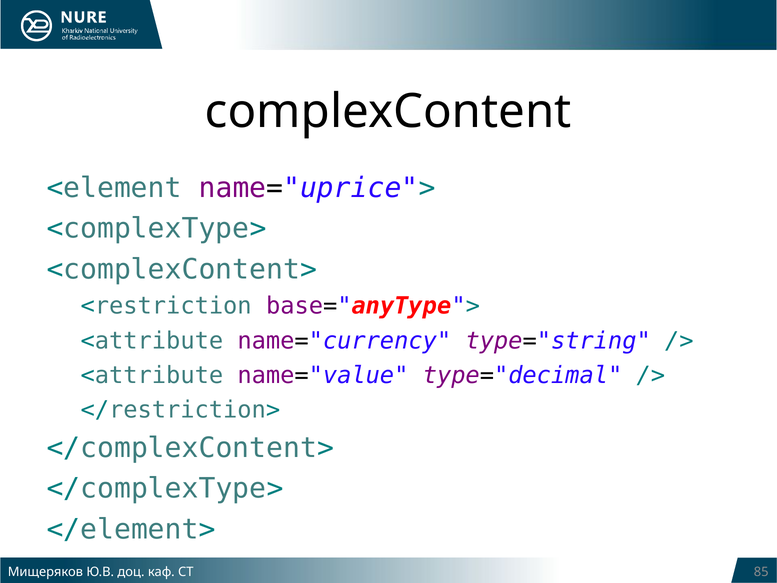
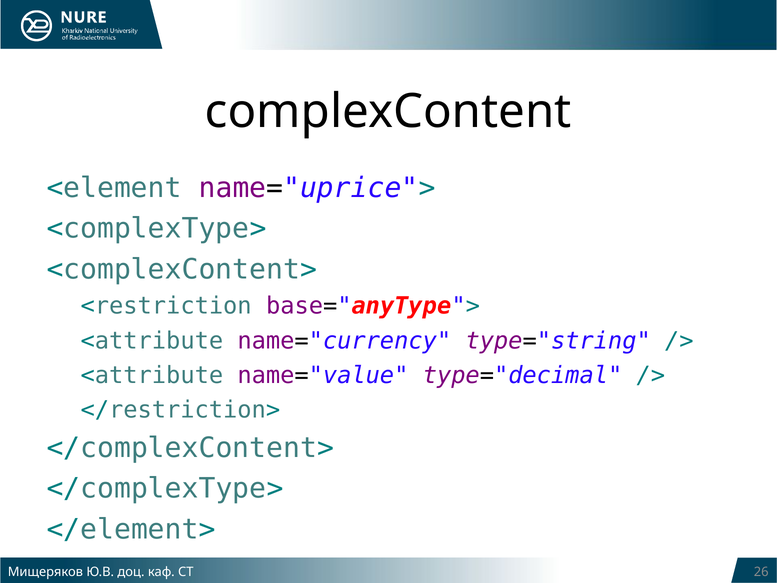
85: 85 -> 26 (761, 572)
